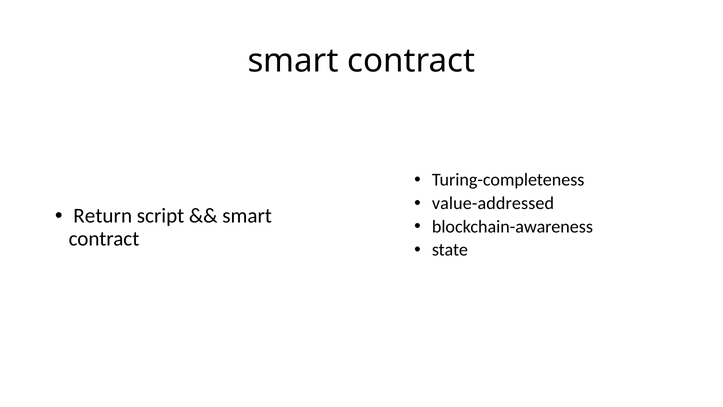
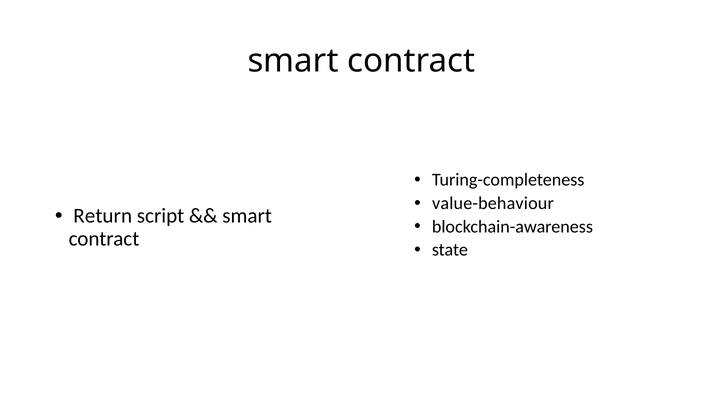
value-addressed: value-addressed -> value-behaviour (493, 203)
